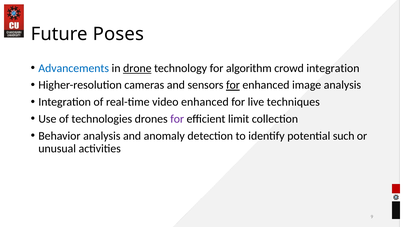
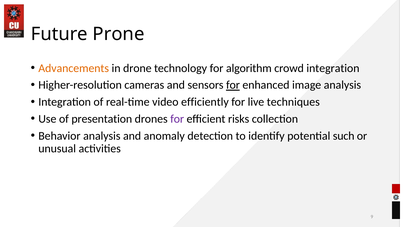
Poses: Poses -> Prone (119, 34)
Advancements colour: blue -> orange (74, 68)
drone underline: present -> none (137, 68)
video enhanced: enhanced -> efficiently (205, 102)
technologies: technologies -> presentation (102, 119)
limit: limit -> risks (239, 119)
